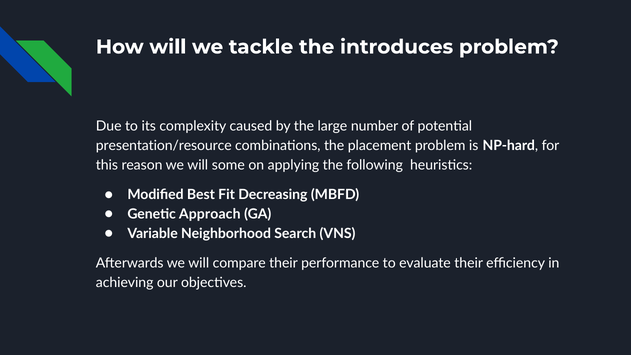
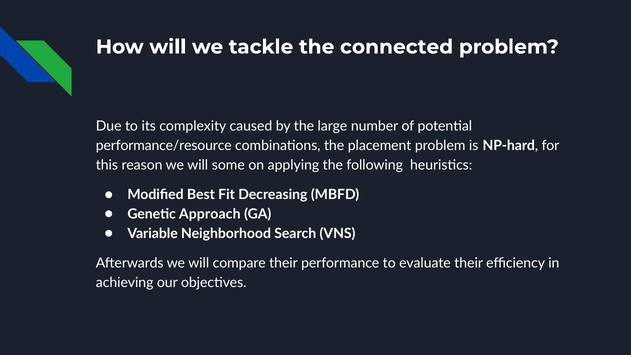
introduces: introduces -> connected (397, 47)
presentation/resource: presentation/resource -> performance/resource (164, 146)
